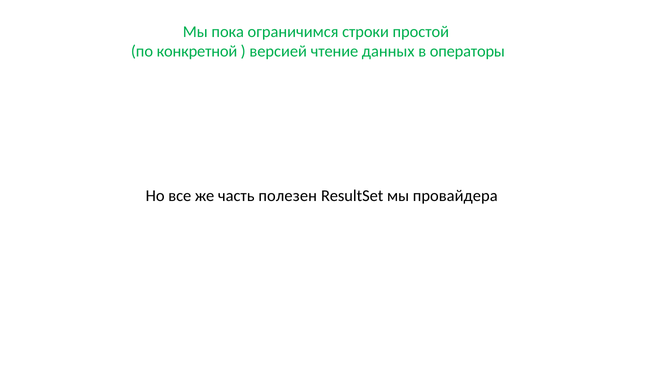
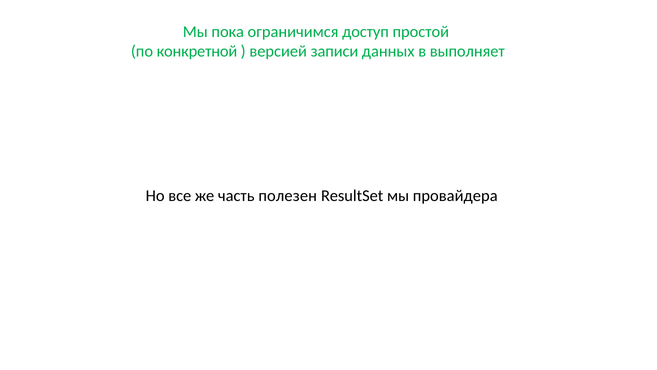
строки: строки -> доступ (366, 32)
чтение: чтение -> записи (334, 51)
операторы: операторы -> выполняет (467, 51)
